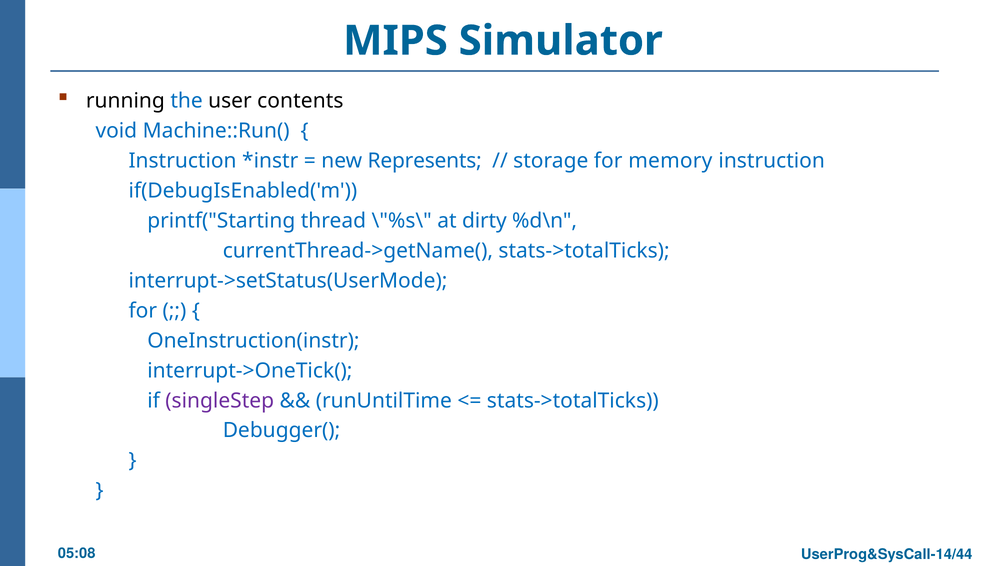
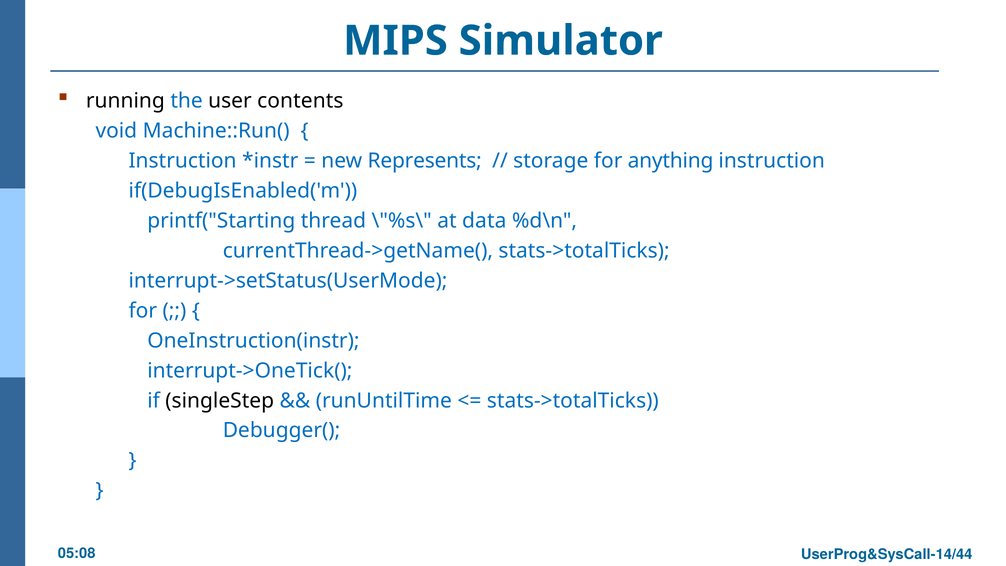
memory: memory -> anything (671, 161)
dirty: dirty -> data (484, 221)
singleStep colour: purple -> black (220, 401)
